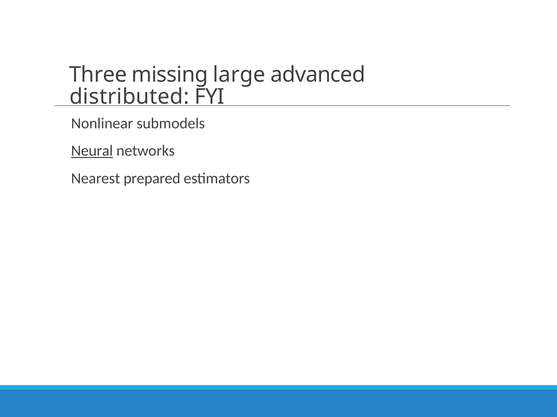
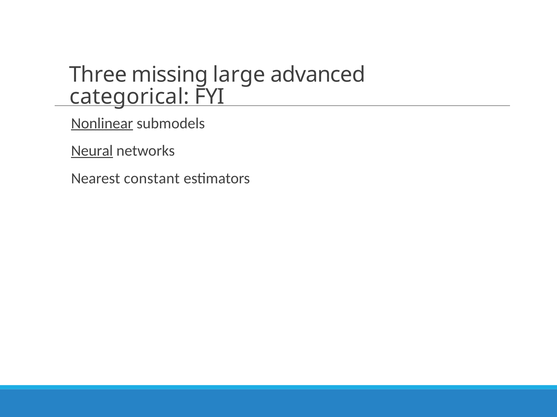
distributed: distributed -> categorical (129, 97)
Nonlinear underline: none -> present (102, 123)
prepared: prepared -> constant (152, 179)
